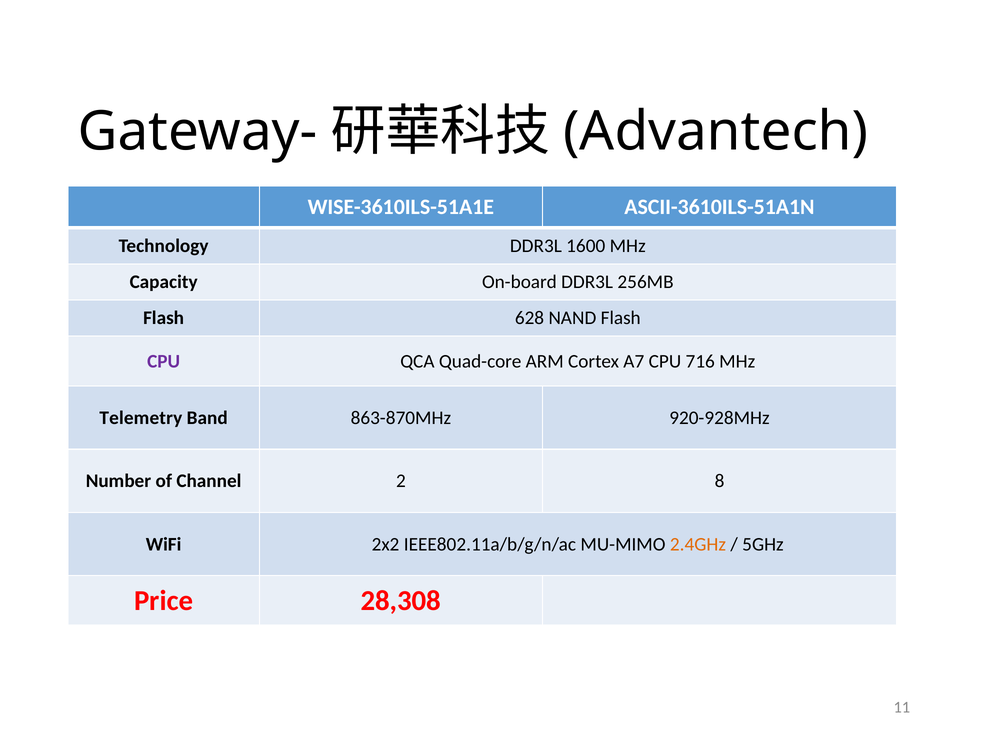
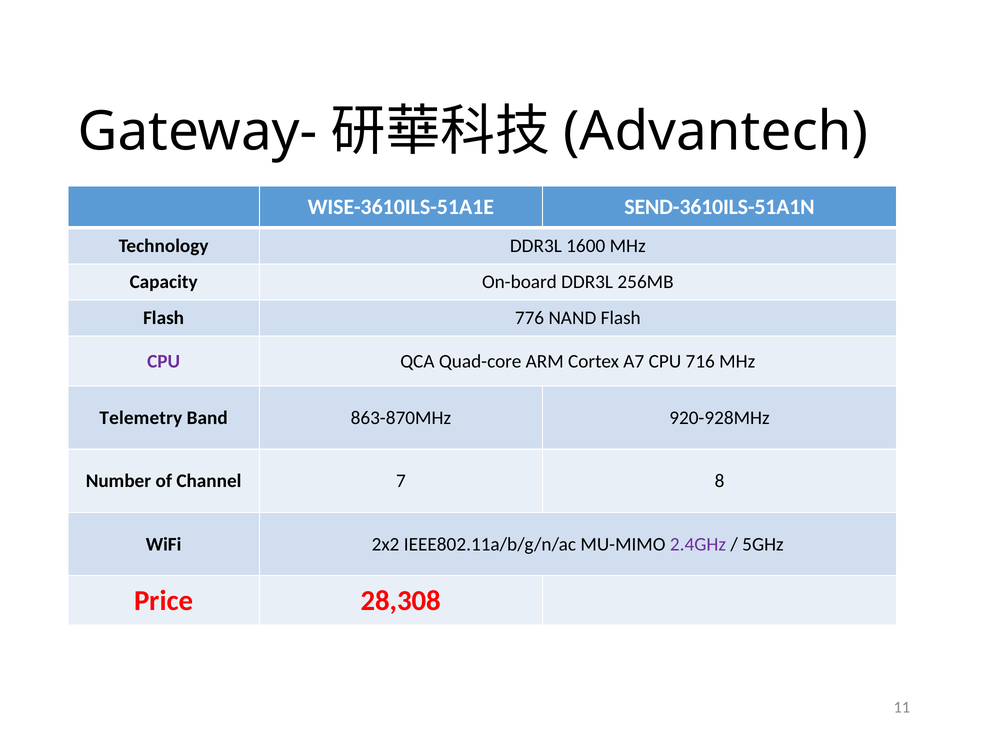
ASCII-3610ILS-51A1N: ASCII-3610ILS-51A1N -> SEND-3610ILS-51A1N (719, 207)
628: 628 -> 776 (530, 318)
2: 2 -> 7 (401, 481)
2.4GHz colour: orange -> purple (698, 544)
